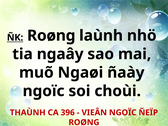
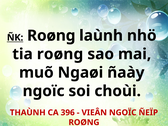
tia ngaây: ngaây -> roøng (60, 54)
